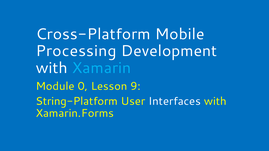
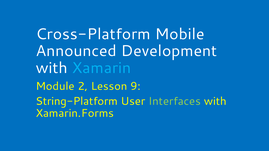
Processing: Processing -> Announced (76, 51)
0: 0 -> 2 (83, 86)
Interfaces colour: white -> light green (175, 101)
